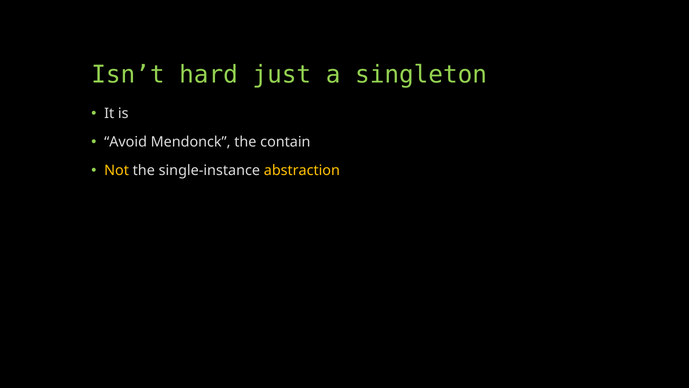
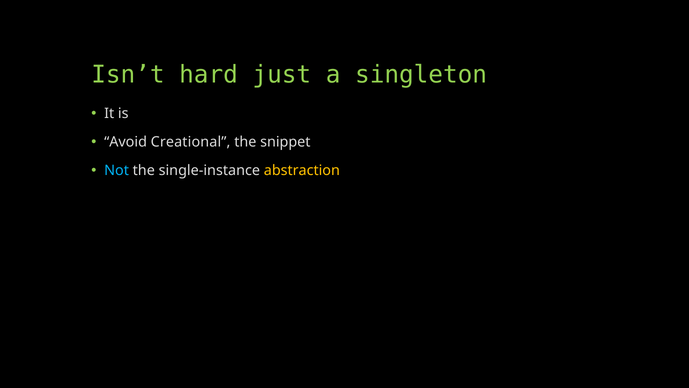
Mendonck: Mendonck -> Creational (191, 142)
contain: contain -> snippet (285, 142)
Not colour: yellow -> light blue (117, 171)
